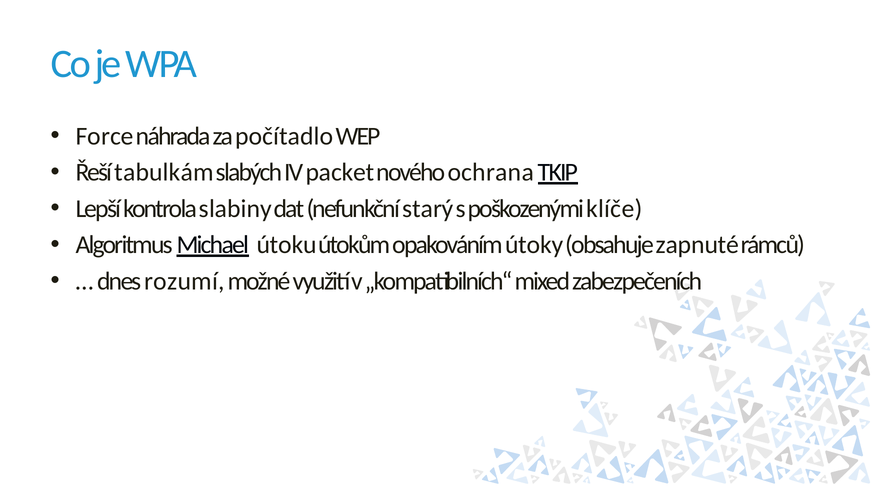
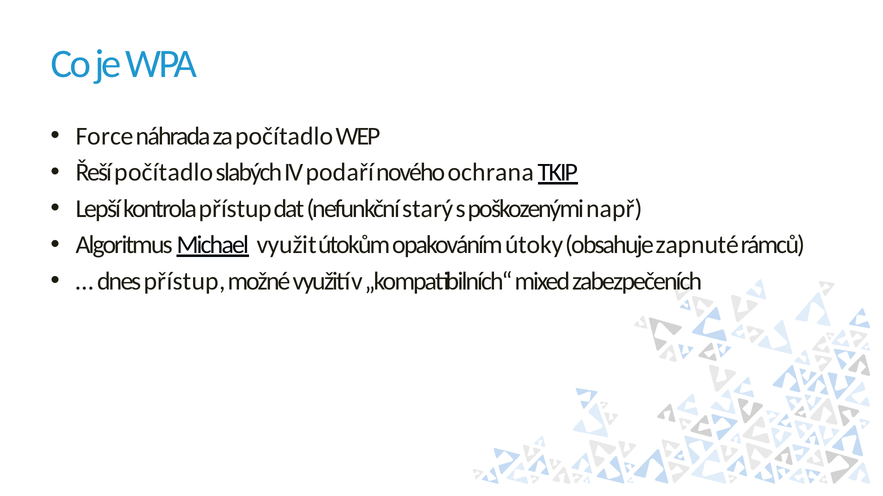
Řeší tabulkám: tabulkám -> počítadlo (164, 172)
packet: packet -> podaří (340, 172)
kontrola slabiny: slabiny -> přístup (235, 209)
klíče: klíče -> např (614, 209)
útoku: útoku -> využit (287, 245)
dnes rozumí: rozumí -> přístup (185, 282)
